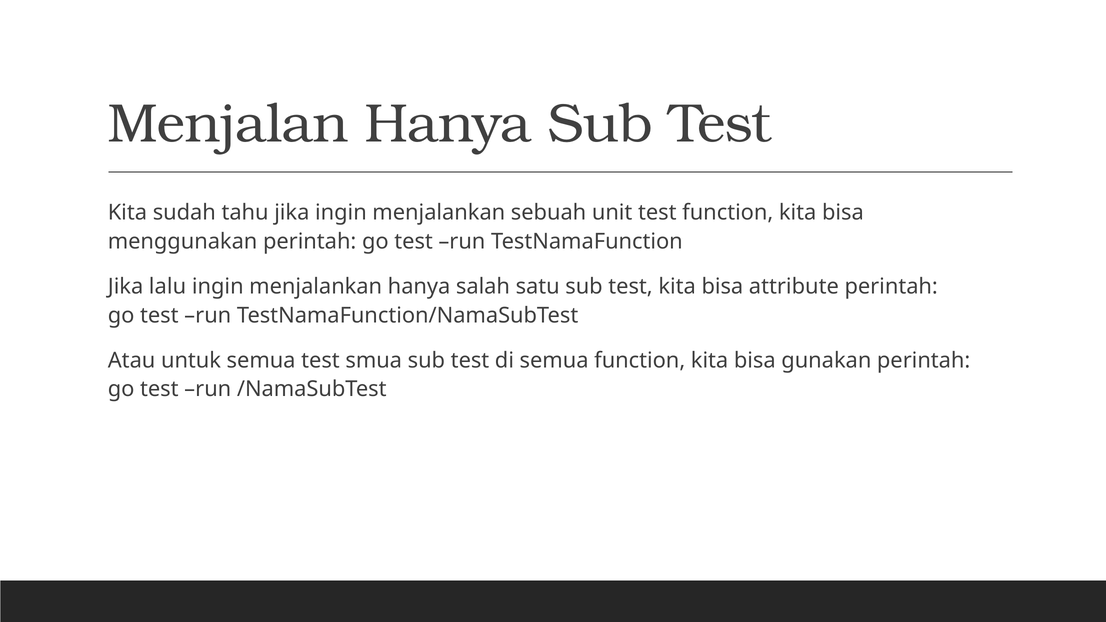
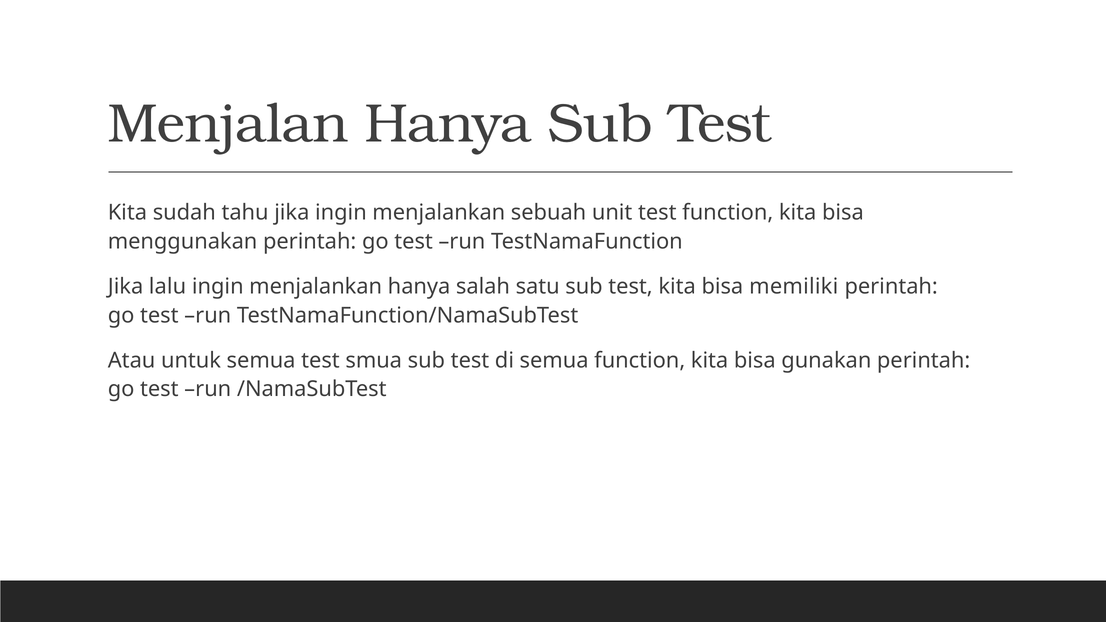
attribute: attribute -> memiliki (794, 287)
